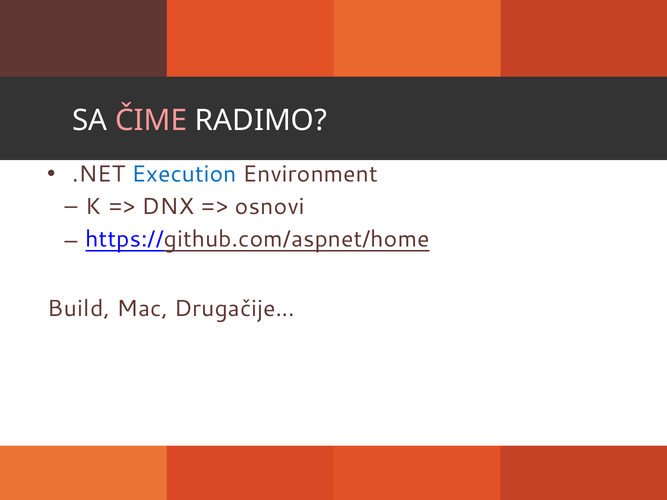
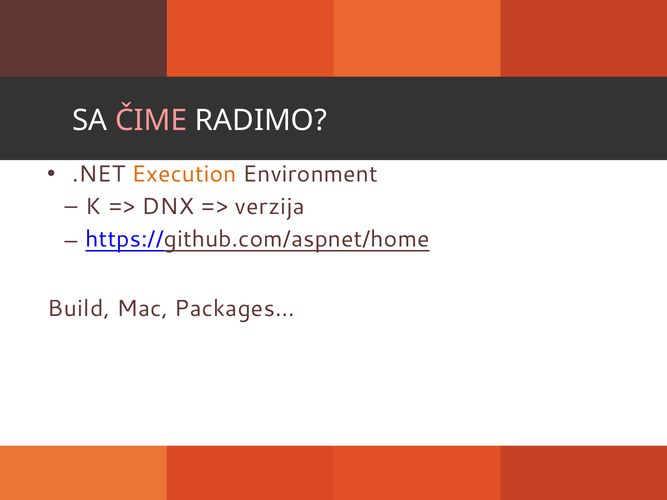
Execution colour: blue -> orange (184, 174)
osnovi: osnovi -> verzija (270, 207)
Drugačije: Drugačije -> Packages (234, 309)
